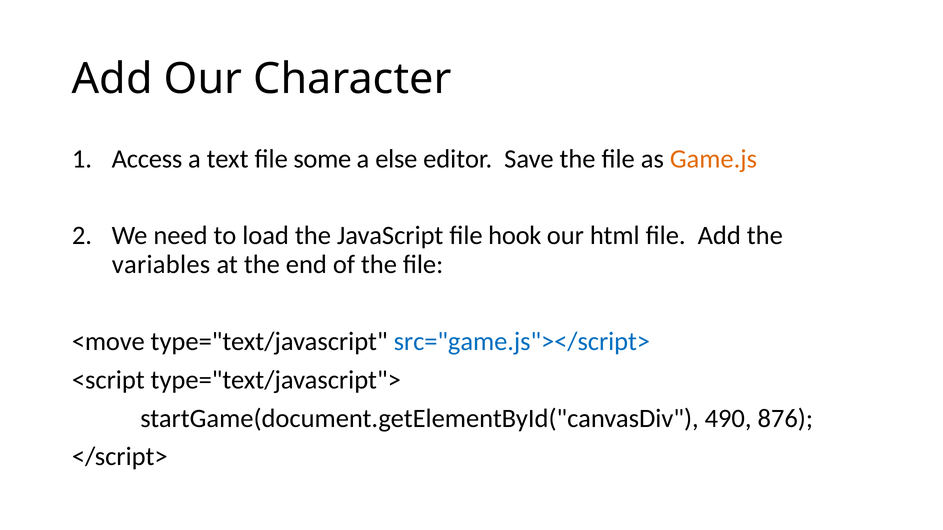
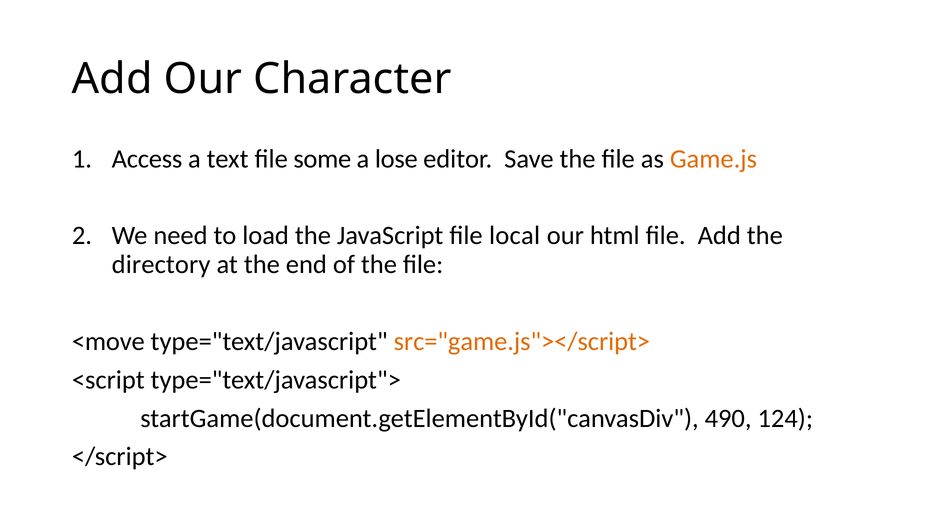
else: else -> lose (396, 159)
hook: hook -> local (515, 236)
variables: variables -> directory (161, 265)
src="game.js"></script> colour: blue -> orange (522, 342)
876: 876 -> 124 (785, 419)
